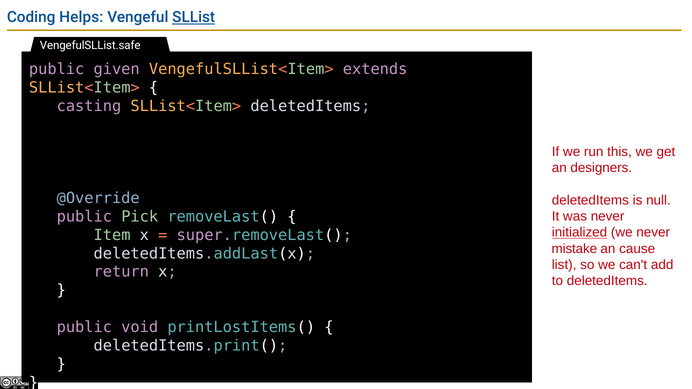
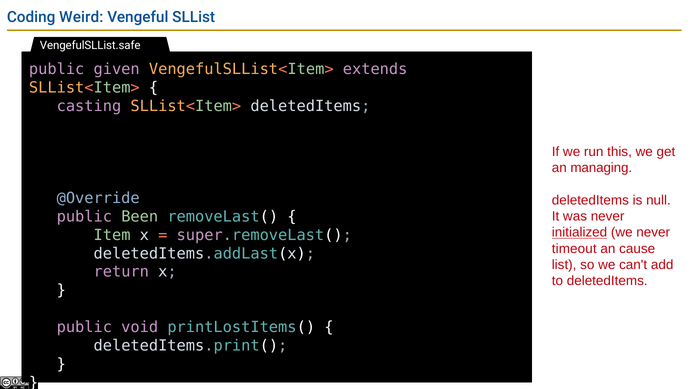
Helps: Helps -> Weird (81, 17)
SLList underline: present -> none (194, 17)
designers: designers -> managing (601, 168)
Pick: Pick -> Been (140, 217)
mistake: mistake -> timeout (574, 249)
